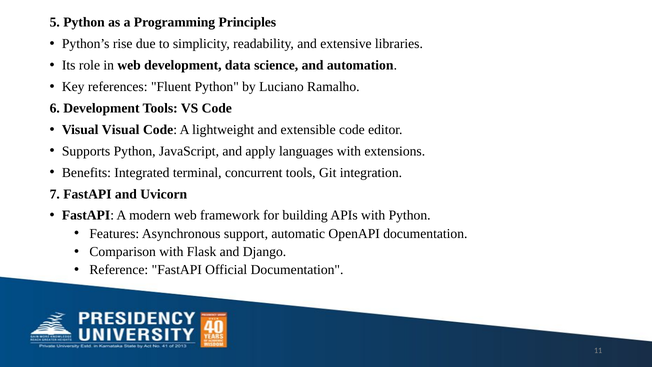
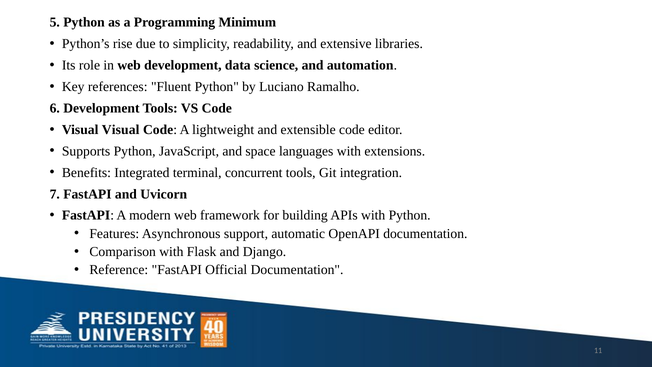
Principles: Principles -> Minimum (247, 22)
apply: apply -> space (261, 151)
